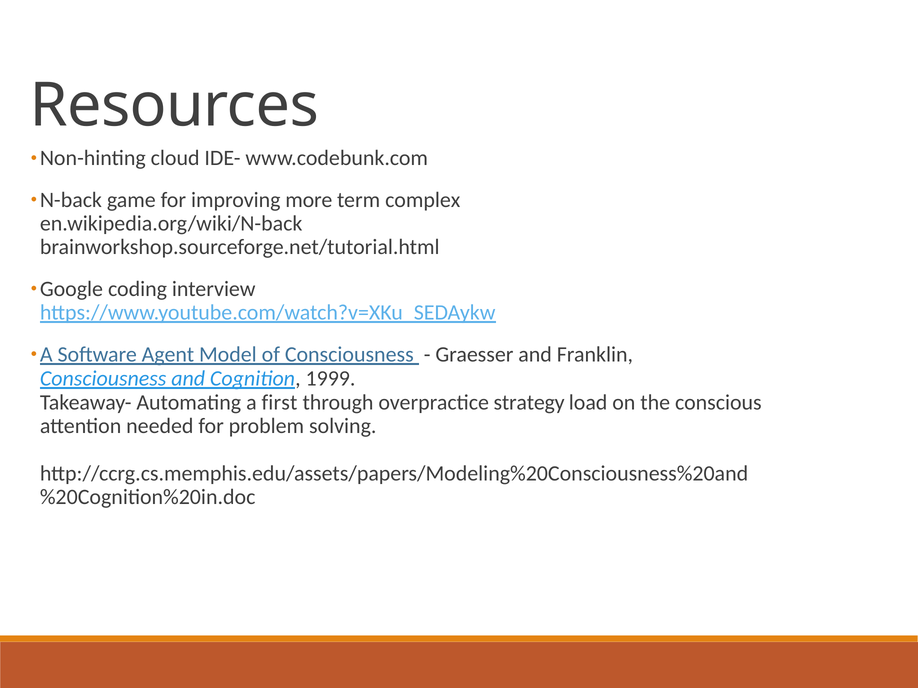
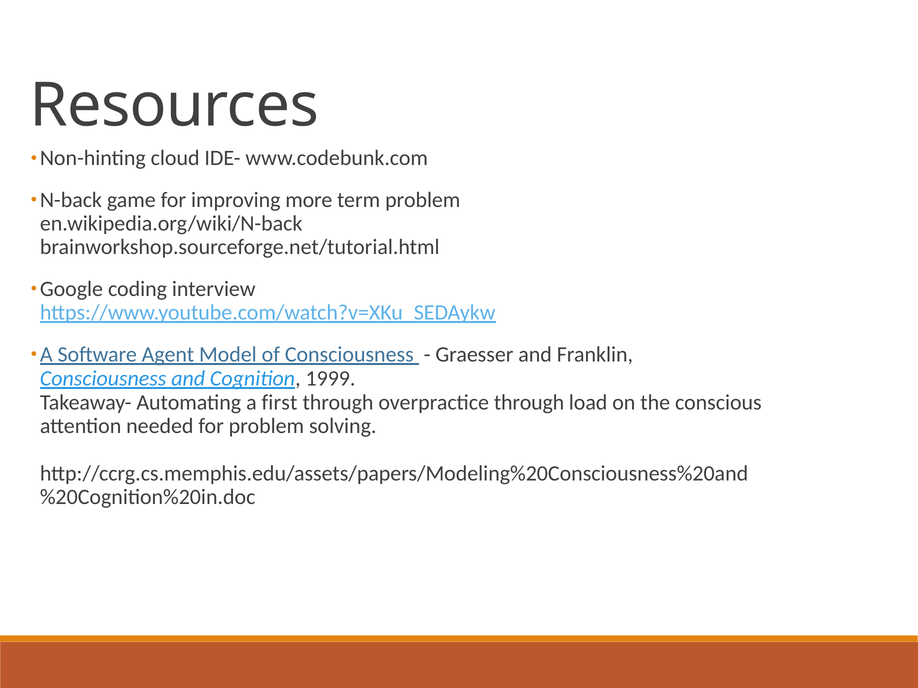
term complex: complex -> problem (423, 200)
overpractice strategy: strategy -> through (529, 403)
